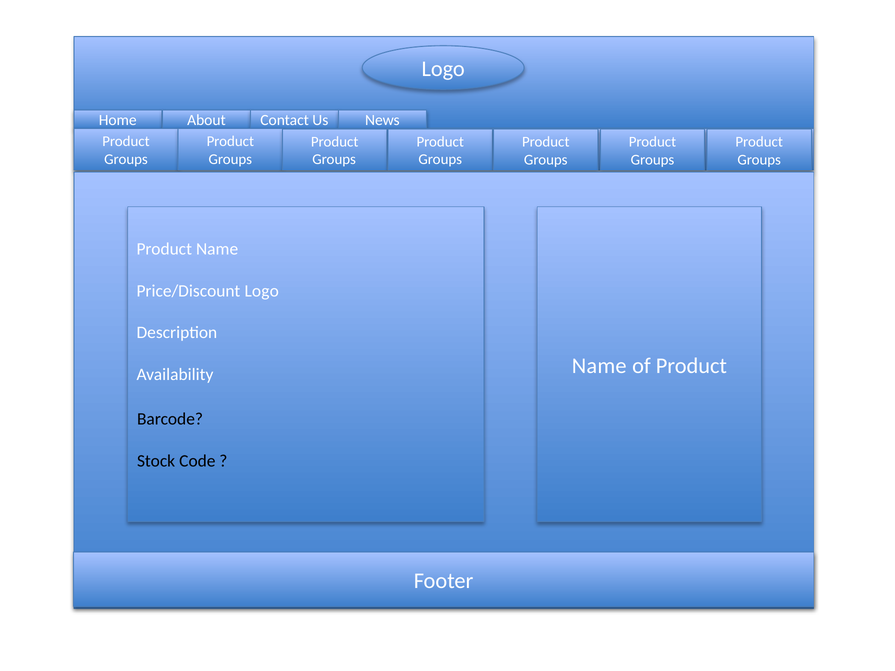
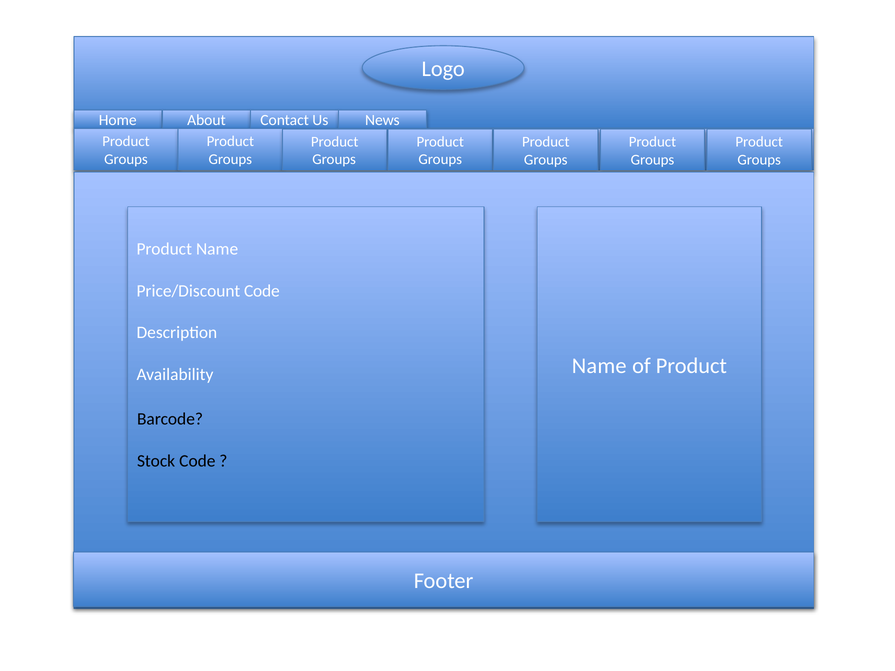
Price/Discount Logo: Logo -> Code (262, 291)
